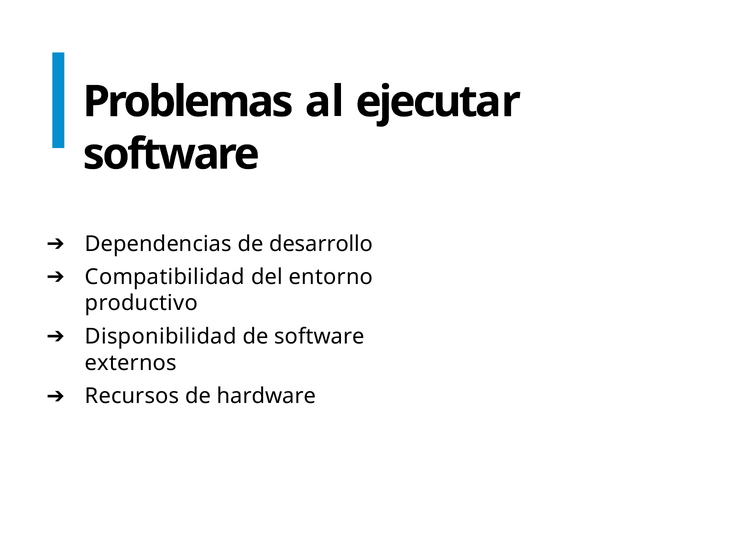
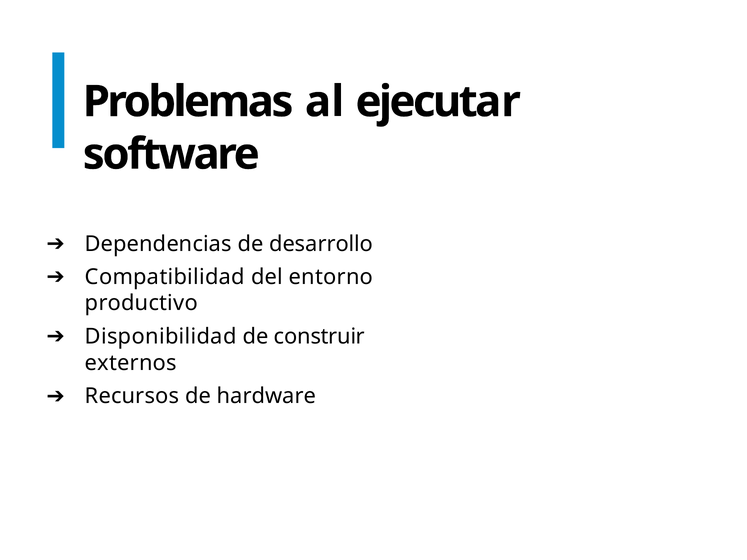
de software: software -> construir (319, 337)
